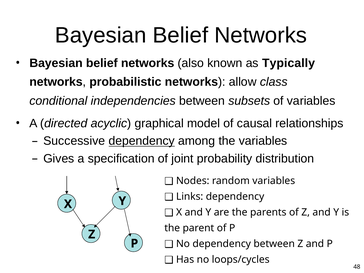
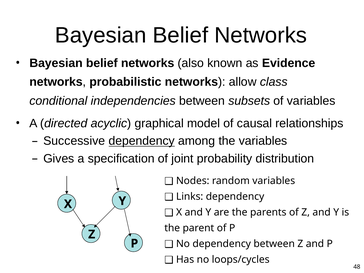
Typically: Typically -> Evidence (289, 63)
